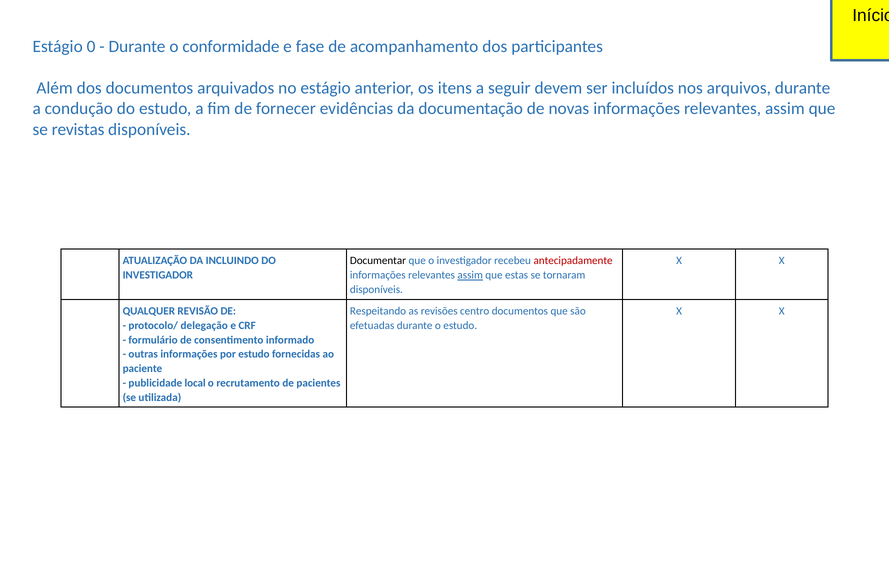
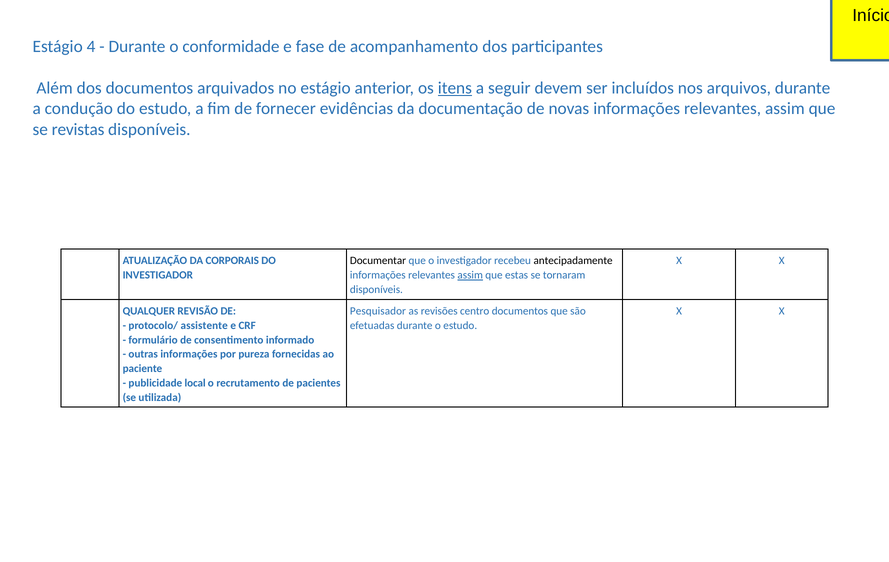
0: 0 -> 4 (91, 46)
itens underline: none -> present (455, 88)
INCLUINDO: INCLUINDO -> CORPORAIS (232, 261)
antecipadamente colour: red -> black (573, 261)
Respeitando: Respeitando -> Pesquisador (378, 311)
delegação: delegação -> assistente (204, 325)
por estudo: estudo -> pureza (254, 354)
